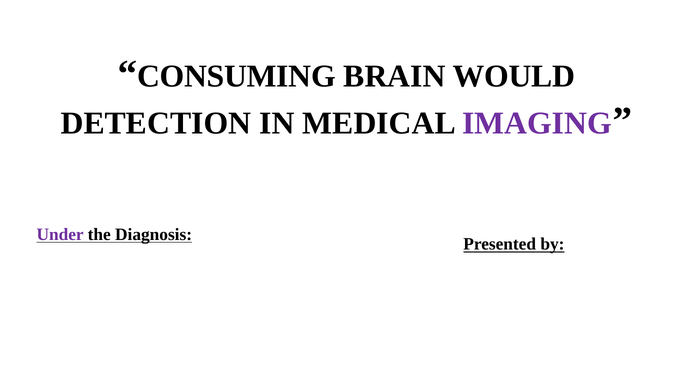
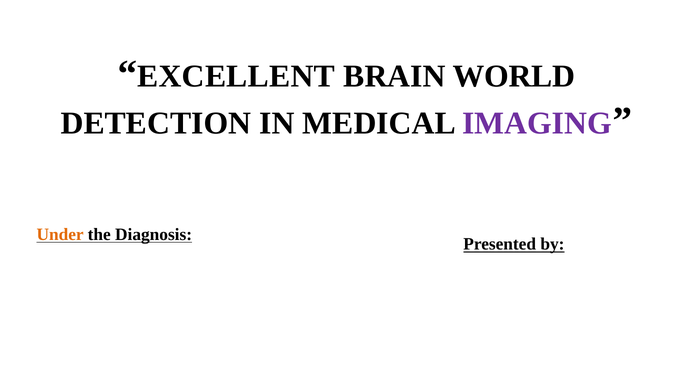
CONSUMING: CONSUMING -> EXCELLENT (236, 76)
WOULD: WOULD -> WORLD (514, 76)
Under colour: purple -> orange (60, 234)
